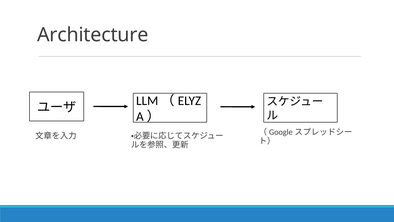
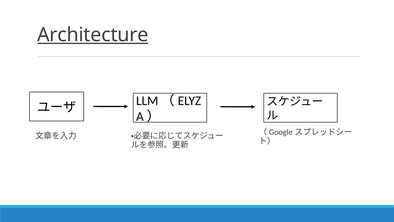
Architecture underline: none -> present (93, 35)
